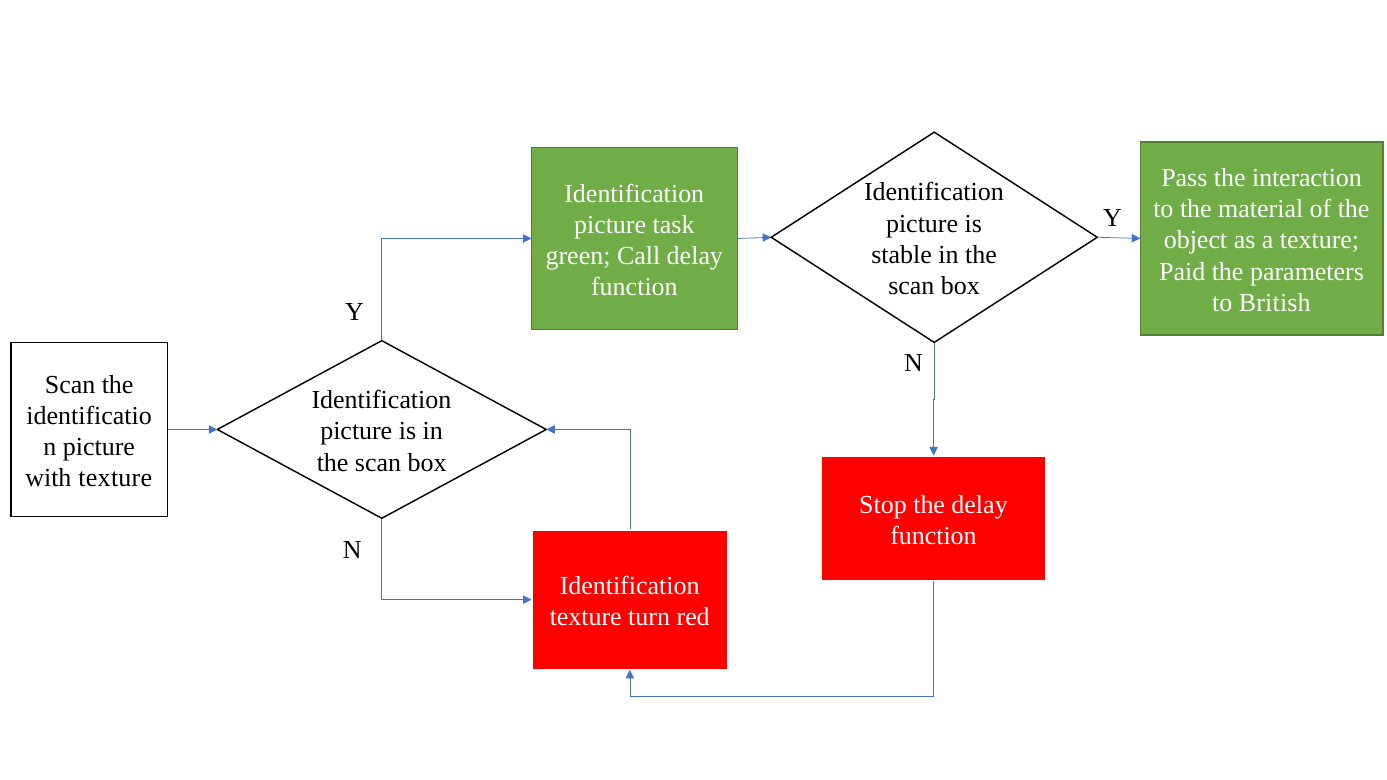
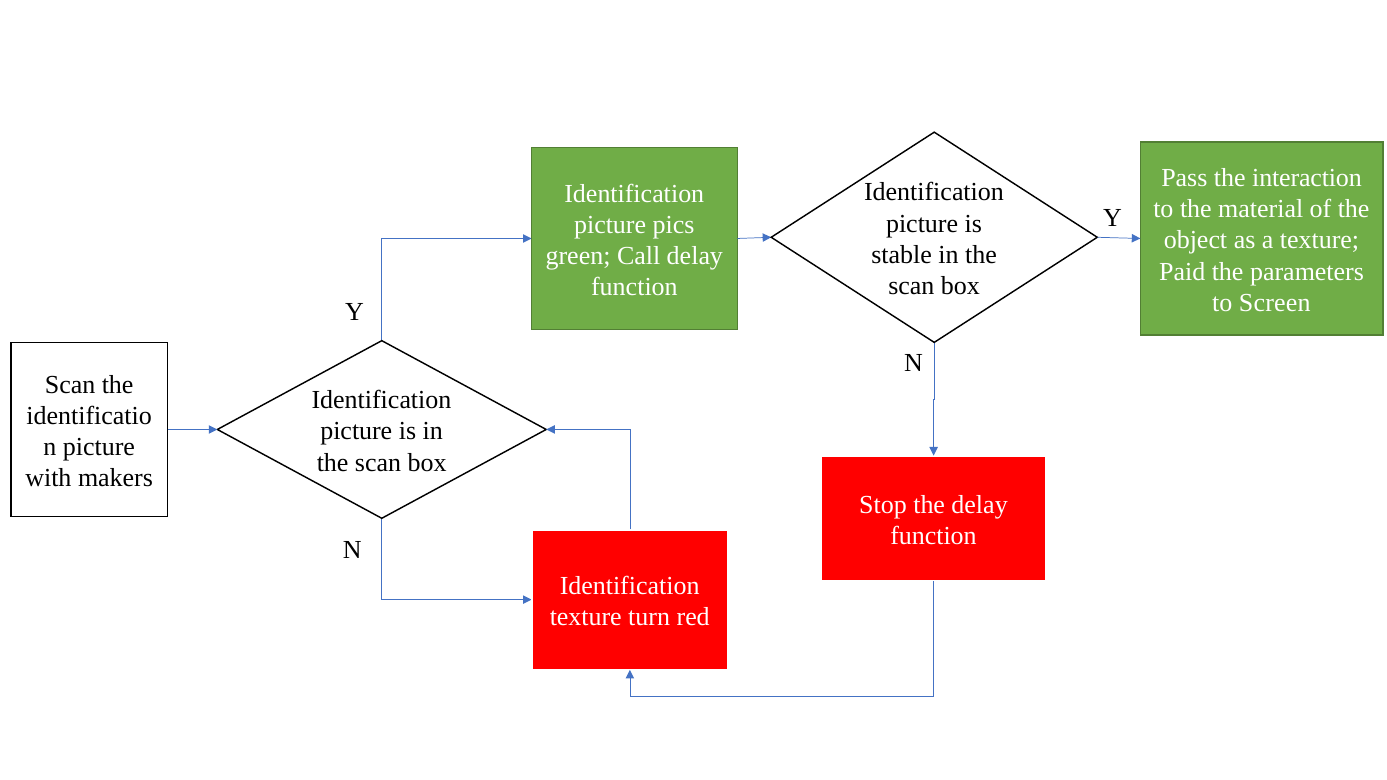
task: task -> pics (674, 225)
British: British -> Screen (1275, 303)
with texture: texture -> makers (115, 478)
